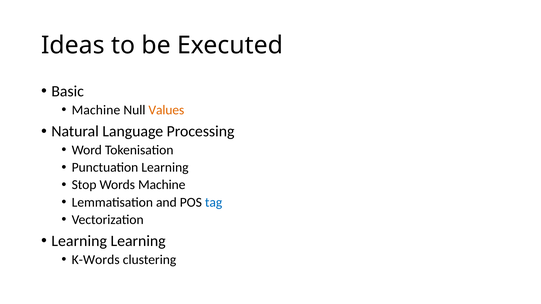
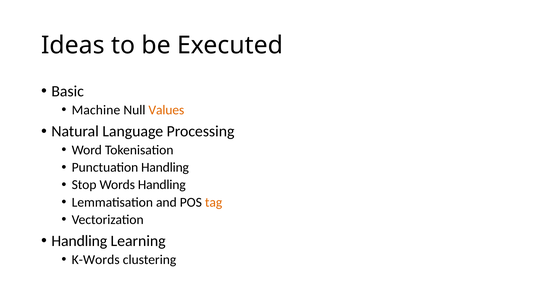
Punctuation Learning: Learning -> Handling (165, 168)
Words Machine: Machine -> Handling (162, 185)
tag colour: blue -> orange (214, 202)
Learning: Learning -> Handling (79, 241)
